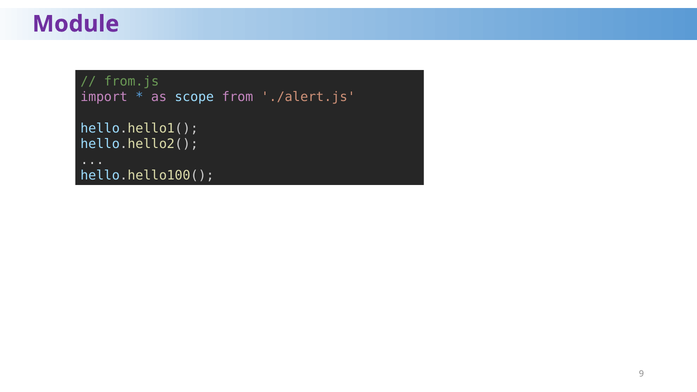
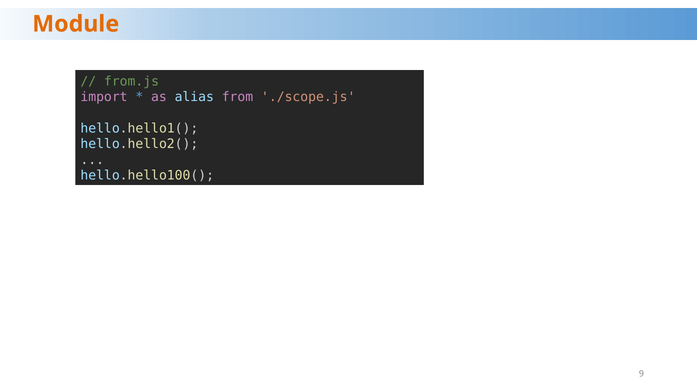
Module colour: purple -> orange (76, 24)
scope: scope -> alias (194, 97)
./alert.js: ./alert.js -> ./scope.js (308, 97)
